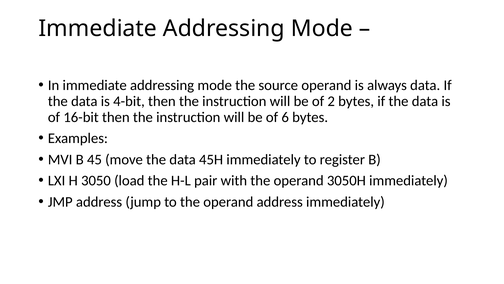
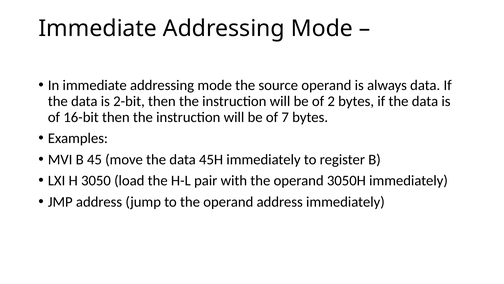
4-bit: 4-bit -> 2-bit (129, 101)
6: 6 -> 7 (285, 117)
